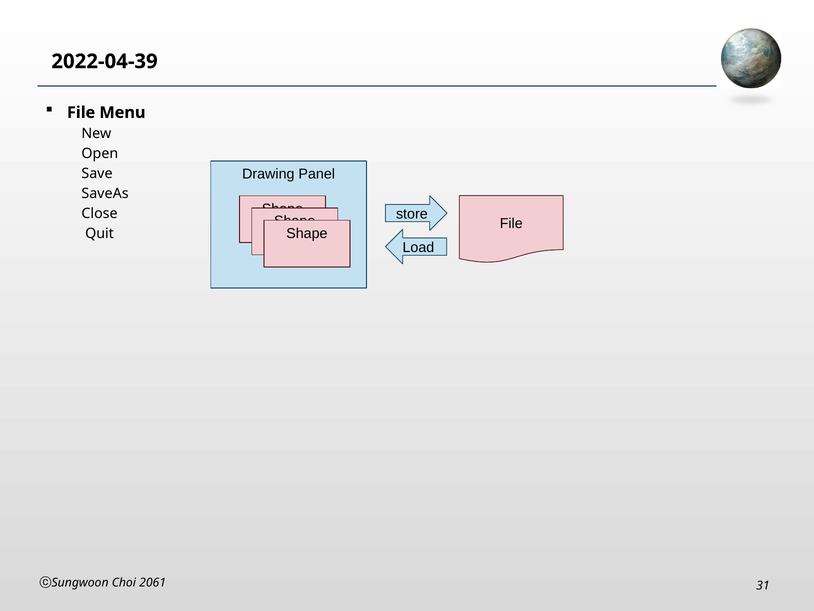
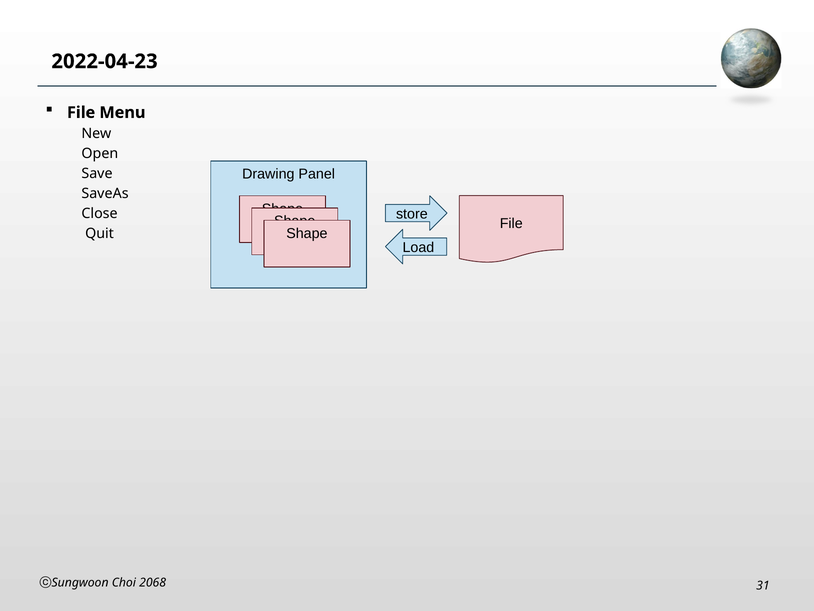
2022-04-39: 2022-04-39 -> 2022-04-23 (105, 61)
2061: 2061 -> 2068 (153, 583)
